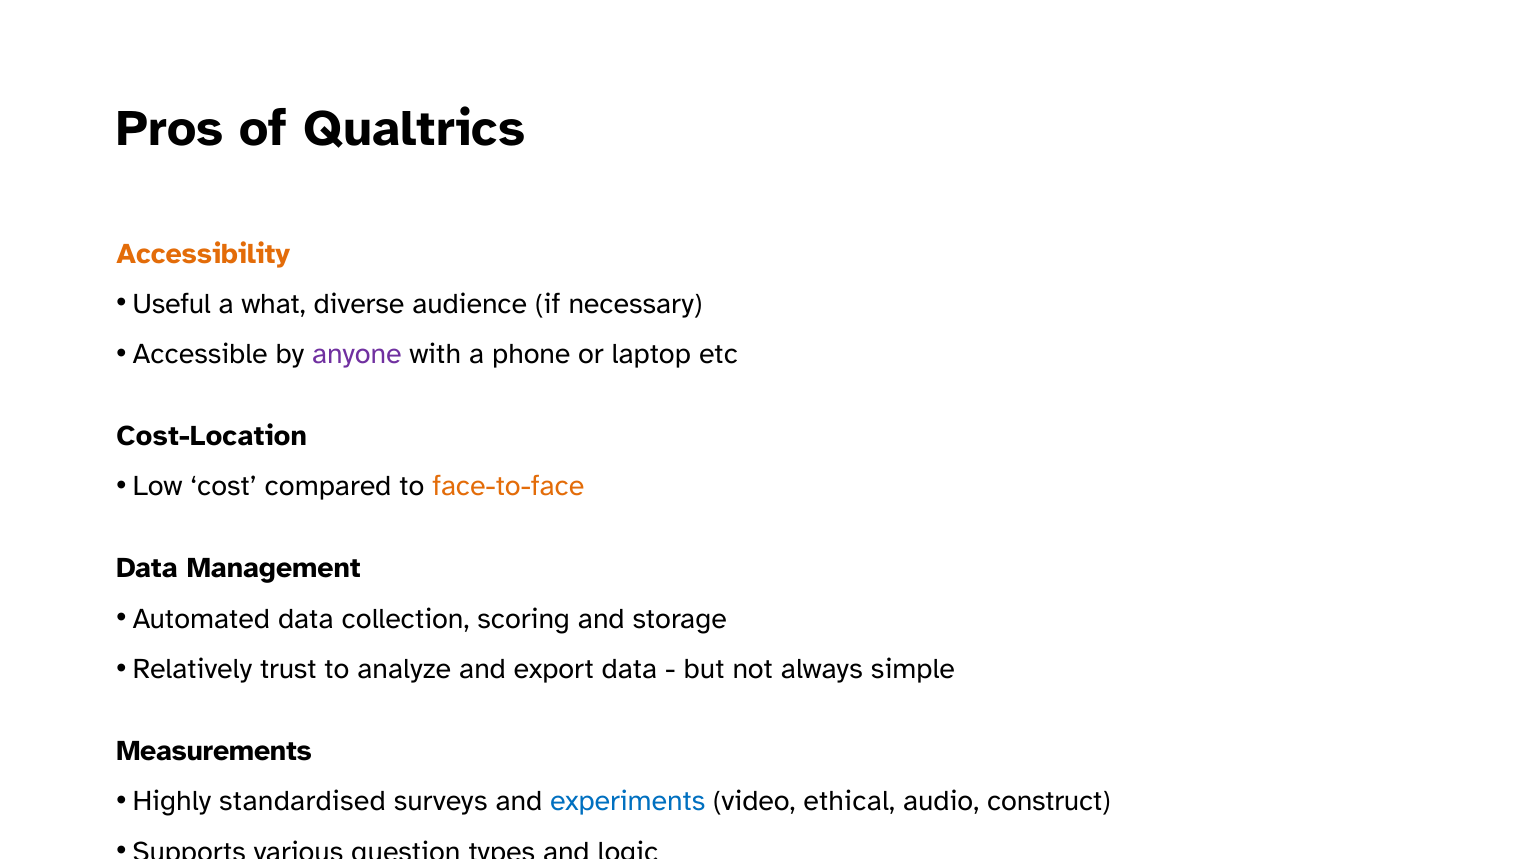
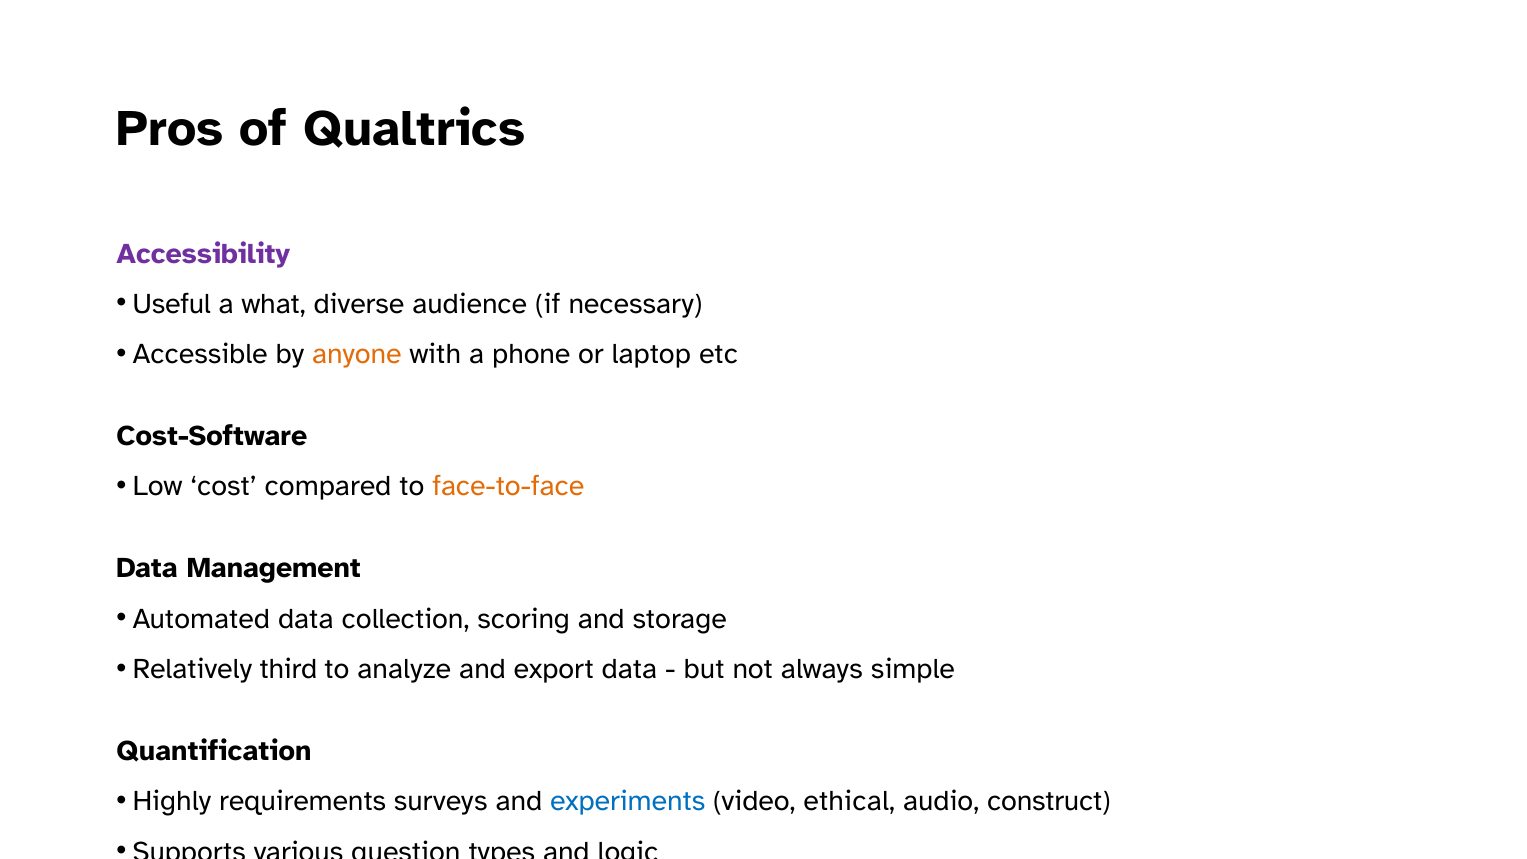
Accessibility colour: orange -> purple (203, 254)
anyone colour: purple -> orange (357, 354)
Cost-Location: Cost-Location -> Cost-Software (212, 436)
trust: trust -> third (288, 669)
Measurements: Measurements -> Quantification (214, 751)
standardised: standardised -> requirements (303, 801)
